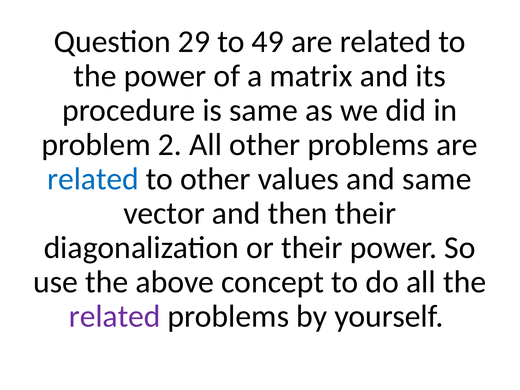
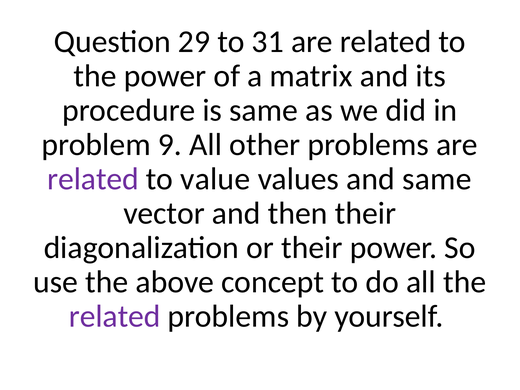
49: 49 -> 31 (268, 42)
2: 2 -> 9 (170, 145)
related colour: blue -> purple (93, 179)
to other: other -> value (215, 179)
